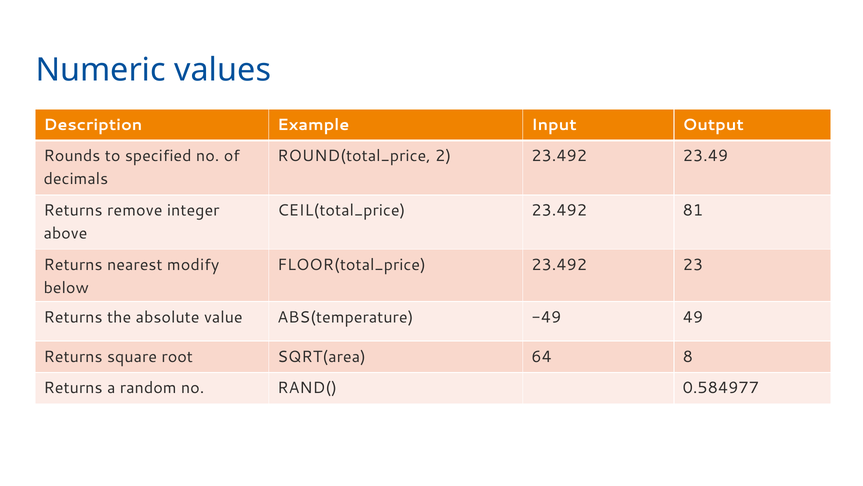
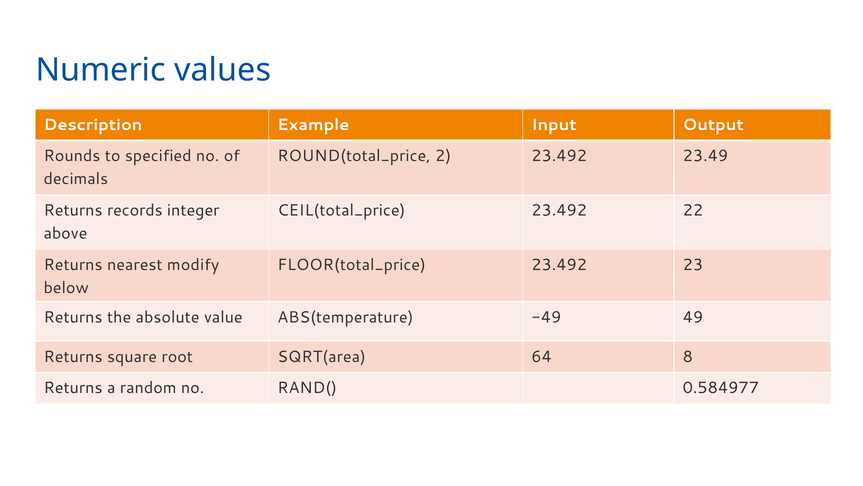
remove: remove -> records (135, 210)
81: 81 -> 22 (693, 210)
